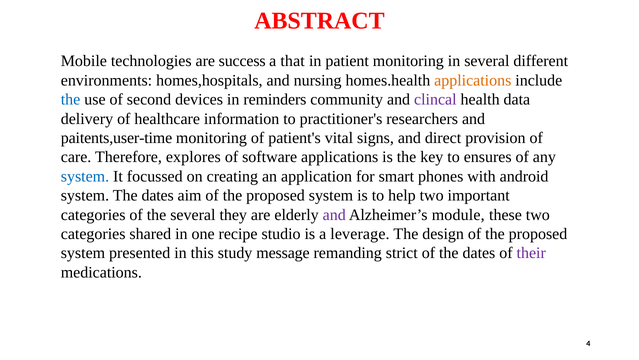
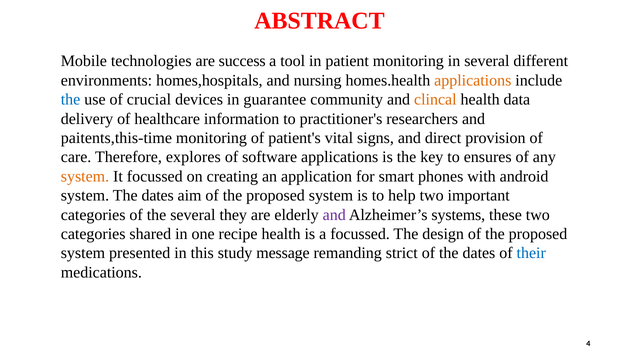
that: that -> tool (293, 61)
second: second -> crucial (149, 99)
reminders: reminders -> guarantee (275, 99)
clincal colour: purple -> orange (435, 99)
paitents,user-time: paitents,user-time -> paitents,this-time (116, 138)
system colour: blue -> orange (85, 176)
module: module -> systems (458, 214)
recipe studio: studio -> health (281, 234)
a leverage: leverage -> focussed (360, 234)
their colour: purple -> blue (531, 253)
